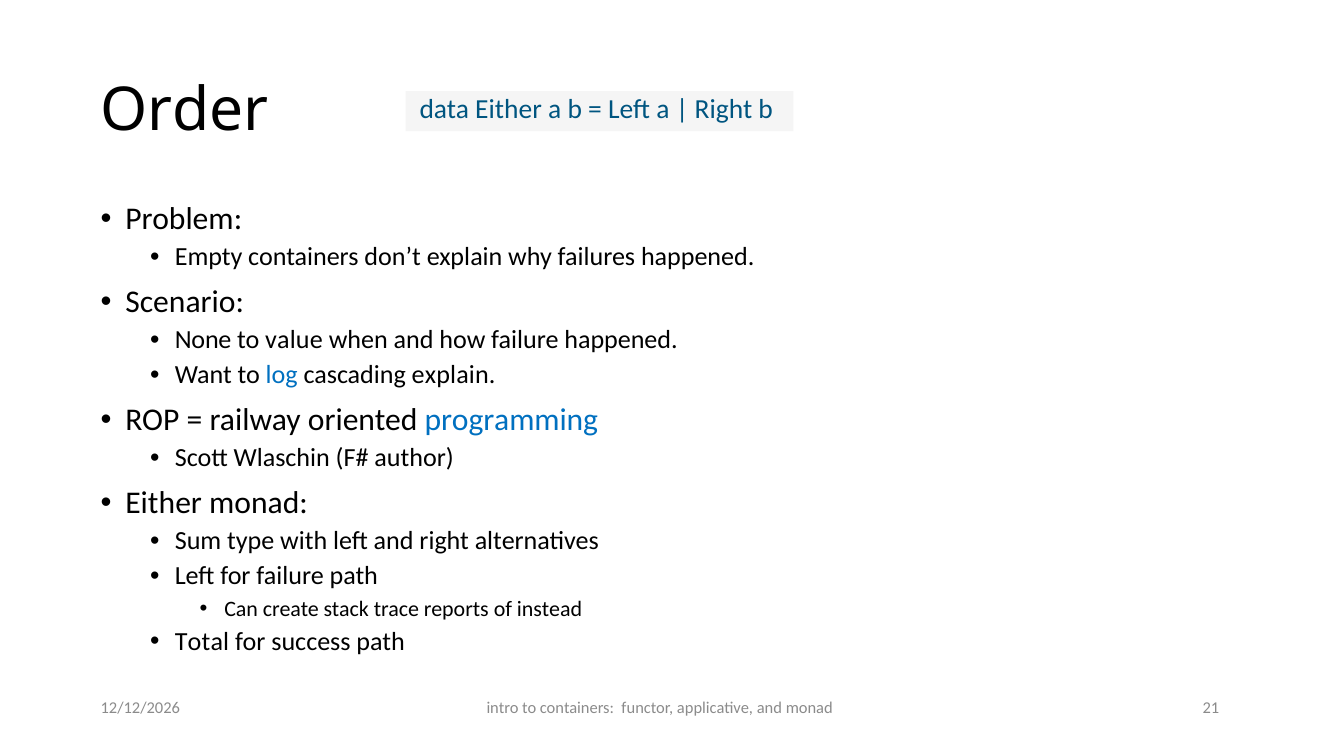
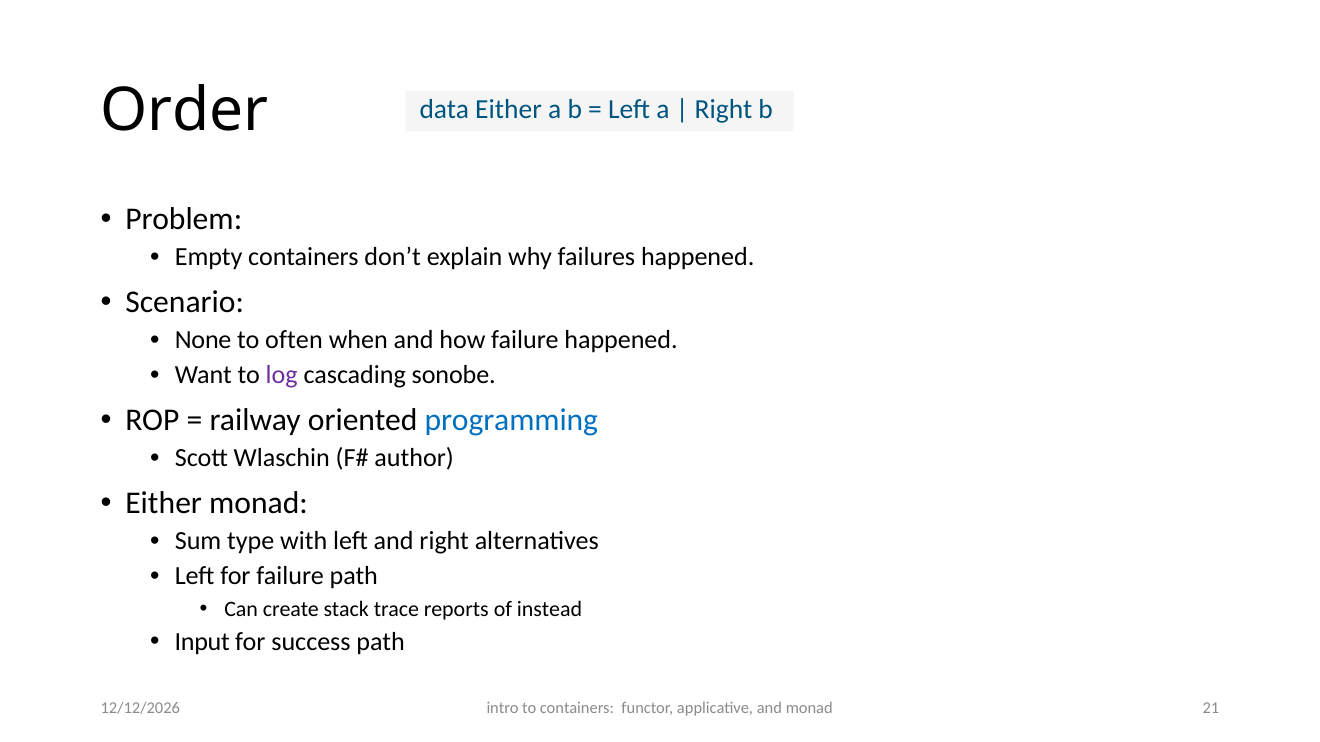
value: value -> often (294, 341)
log colour: blue -> purple (282, 376)
cascading explain: explain -> sonobe (454, 376)
Total: Total -> Input (202, 642)
